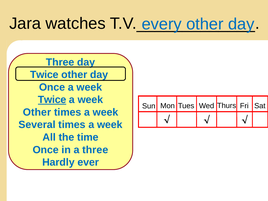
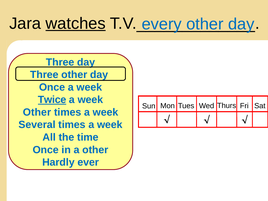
watches underline: none -> present (76, 23)
Twice: Twice -> Three (44, 75)
a three: three -> other (95, 150)
